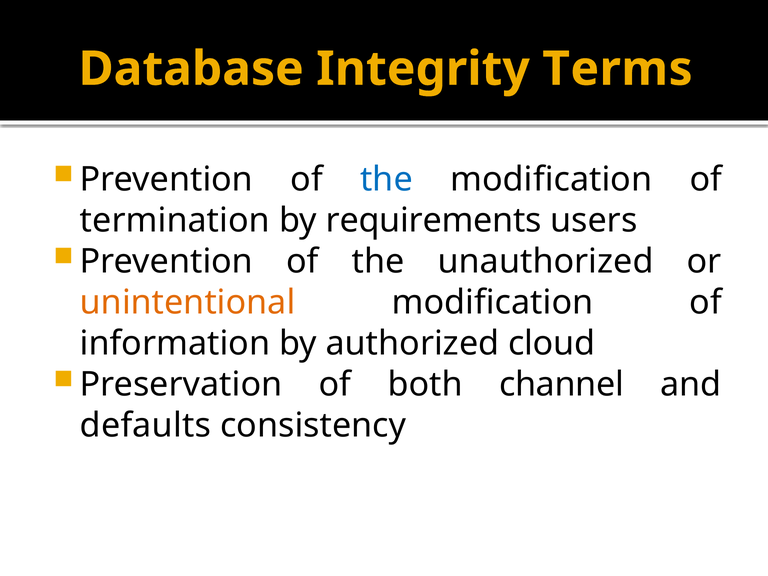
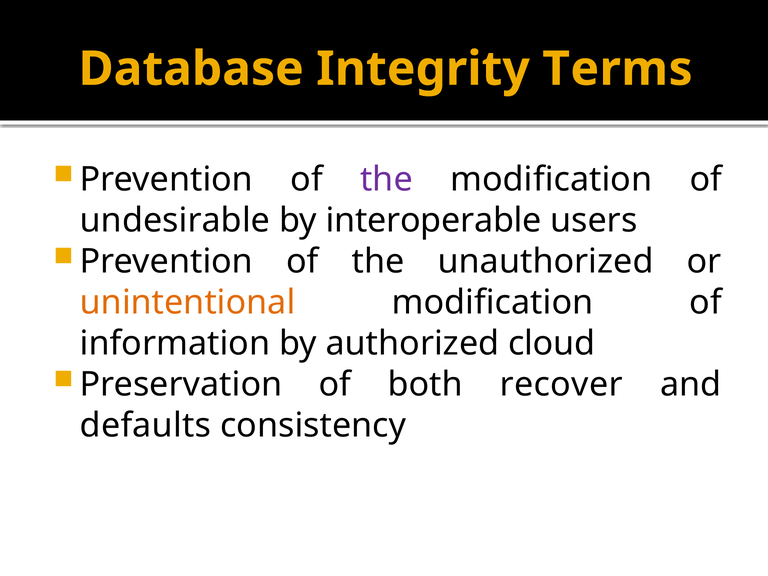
the colour: blue -> purple (387, 180)
termination: termination -> undesirable (175, 221)
requirements: requirements -> interoperable (434, 221)
channel: channel -> recover (561, 385)
